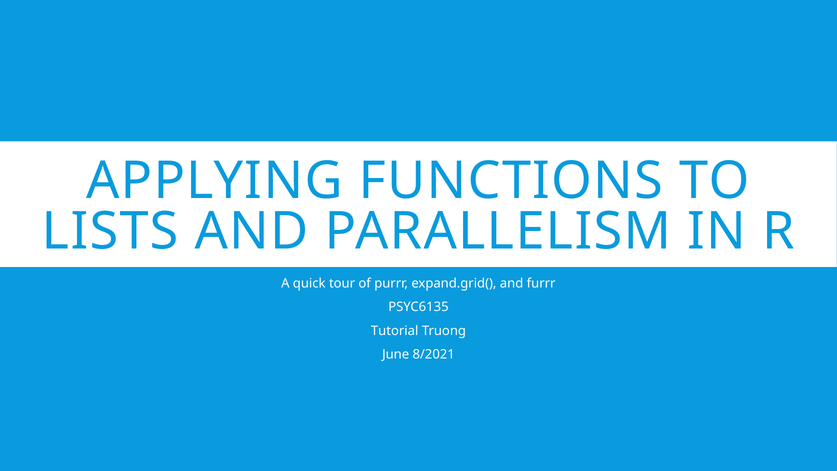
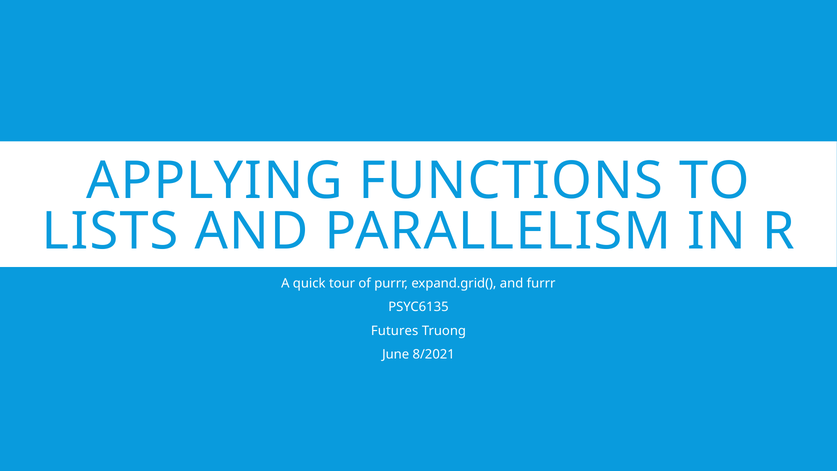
Tutorial: Tutorial -> Futures (395, 331)
